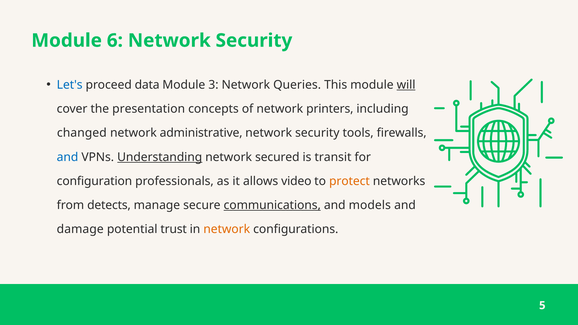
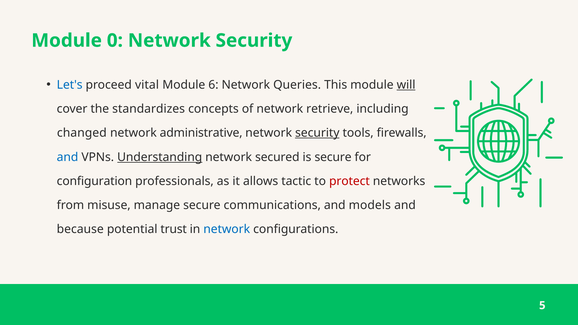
6: 6 -> 0 (115, 41)
data: data -> vital (147, 85)
3: 3 -> 6 (213, 85)
presentation: presentation -> standardizes (149, 109)
printers: printers -> retrieve (330, 109)
security underline: none -> present (317, 133)
is transit: transit -> secure (333, 157)
video: video -> tactic (296, 181)
protect colour: orange -> red (349, 181)
detects: detects -> misuse (109, 205)
communications underline: present -> none (272, 205)
damage: damage -> because (80, 229)
network colour: orange -> blue (227, 229)
